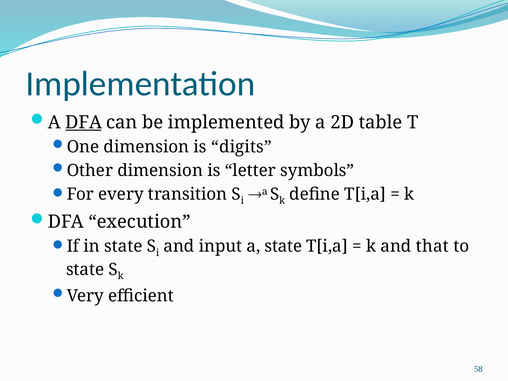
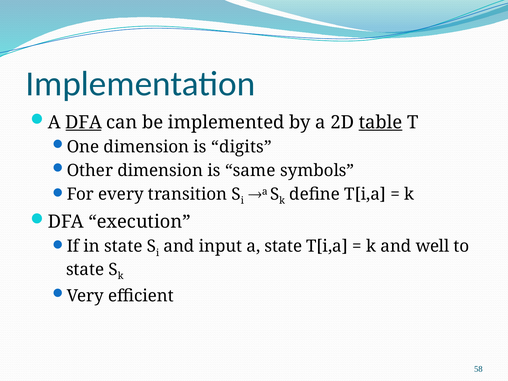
table underline: none -> present (381, 122)
letter: letter -> same (250, 170)
that: that -> well (433, 246)
